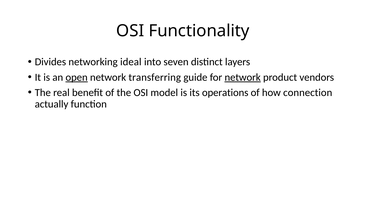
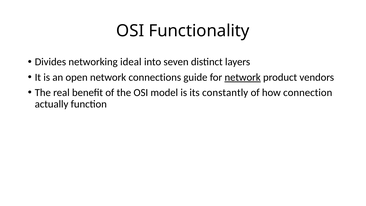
open underline: present -> none (77, 77)
transferring: transferring -> connections (155, 77)
operations: operations -> constantly (225, 93)
